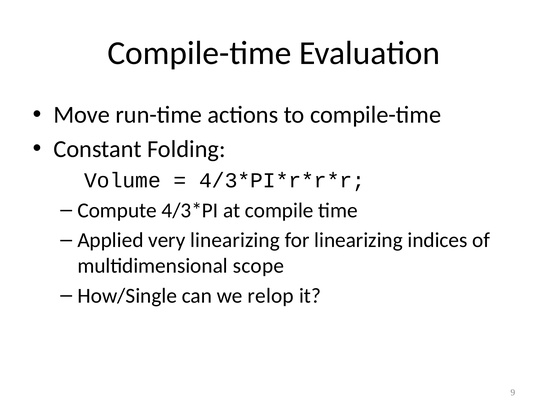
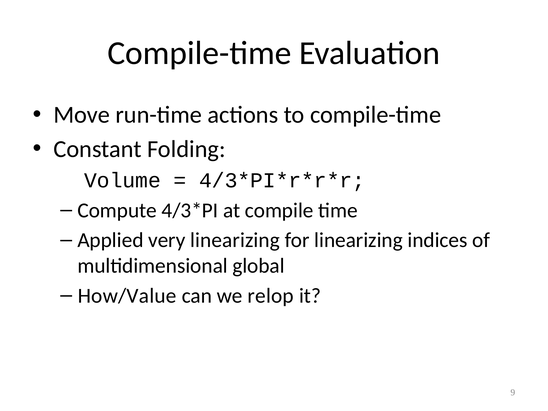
scope: scope -> global (259, 266)
How/Single: How/Single -> How/Value (127, 296)
